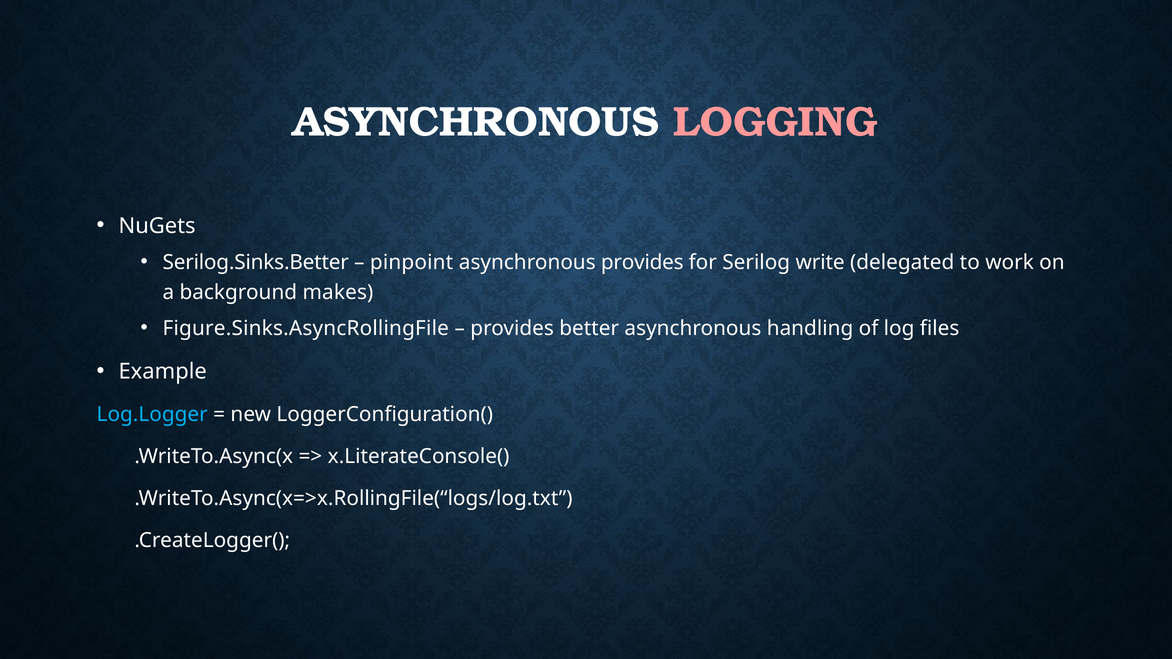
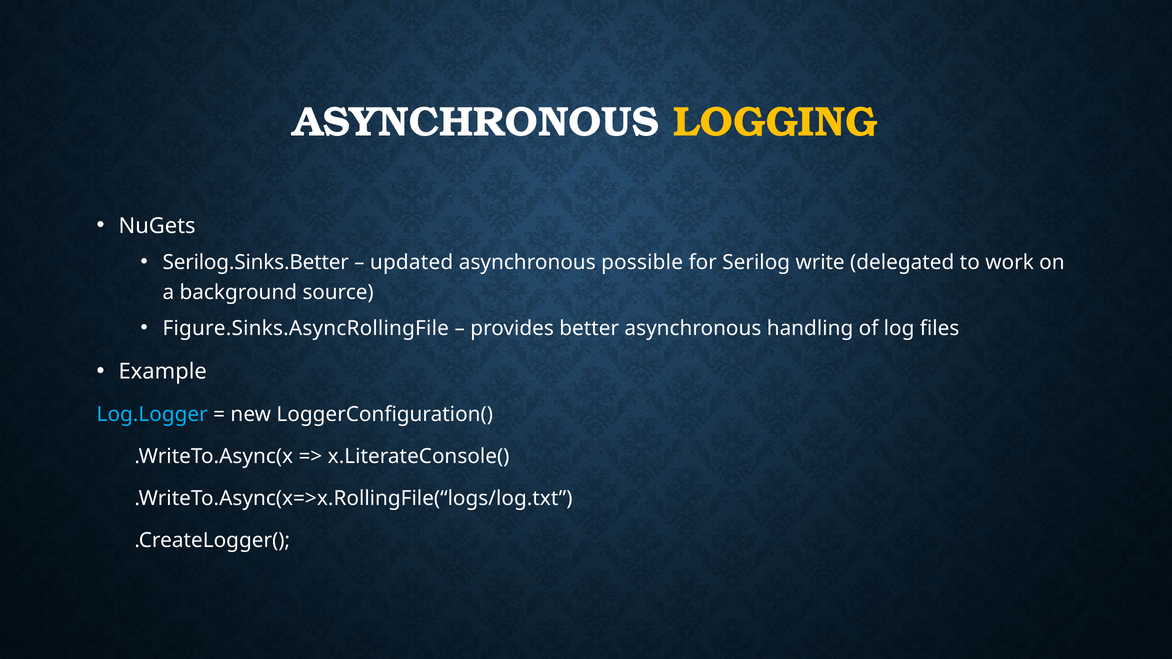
LOGGING colour: pink -> yellow (776, 122)
pinpoint: pinpoint -> updated (412, 262)
asynchronous provides: provides -> possible (642, 262)
makes: makes -> source (338, 292)
